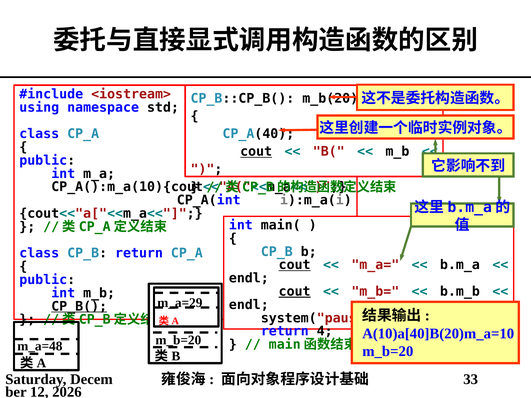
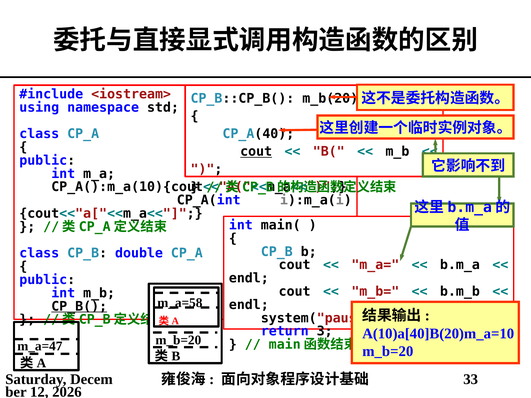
CP_B return: return -> double (139, 253)
cout underline: present -> none (295, 265)
cout underline: present -> none (295, 292)
m_a=29: m_a=29 -> m_a=58 (180, 303)
4: 4 -> 3 (325, 331)
m_a=48: m_a=48 -> m_a=47 (40, 346)
